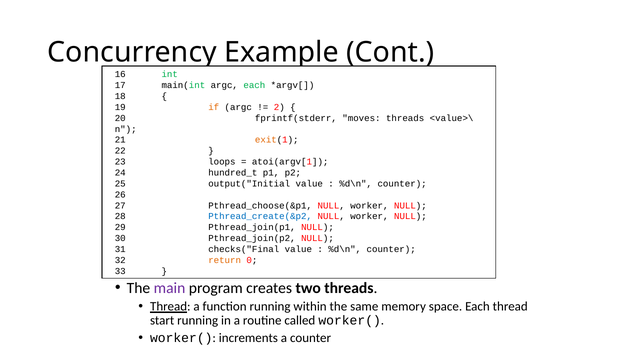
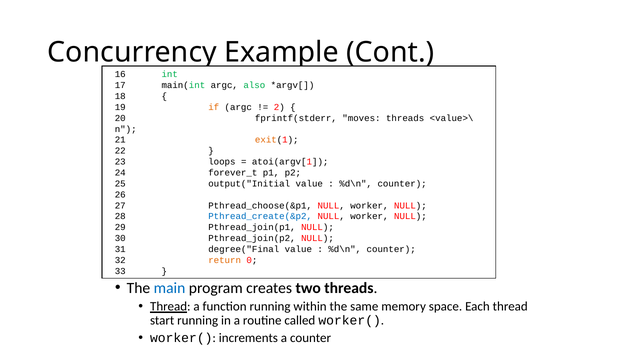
argc each: each -> also (254, 85)
hundred_t: hundred_t -> forever_t (233, 172)
checks("Final: checks("Final -> degree("Final (244, 249)
main colour: purple -> blue (170, 287)
